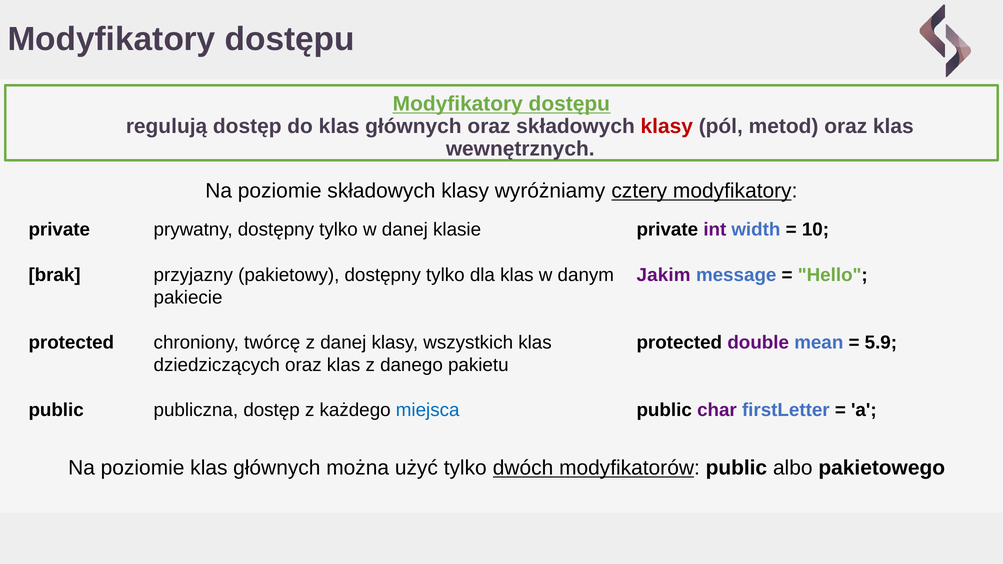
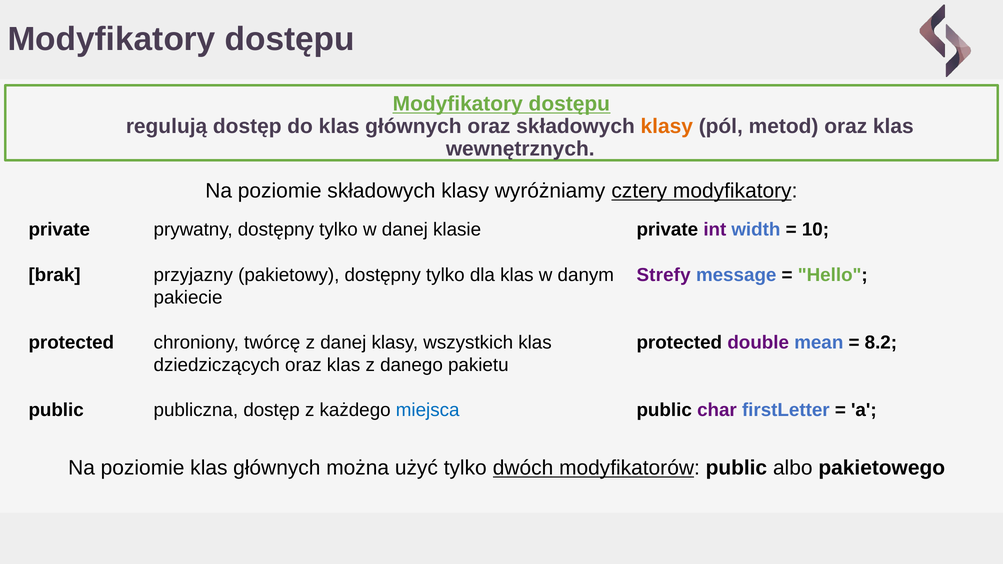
klasy colour: red -> orange (667, 126)
Jakim: Jakim -> Strefy (664, 275)
5.9: 5.9 -> 8.2 (881, 343)
